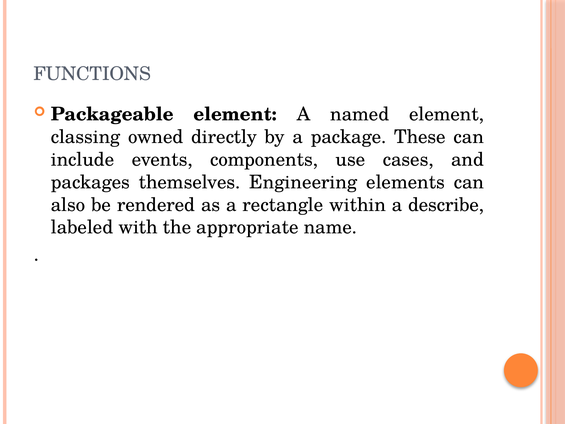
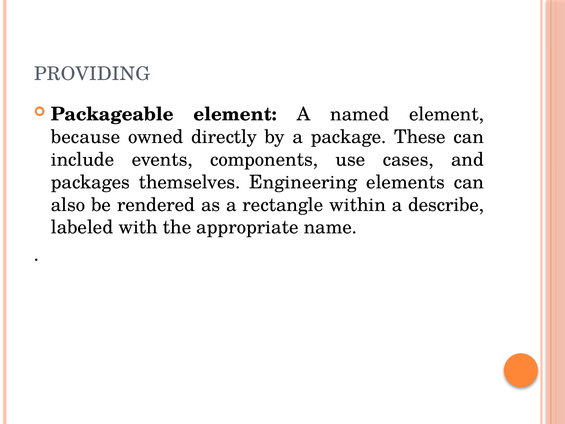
FUNCTIONS: FUNCTIONS -> PROVIDING (92, 74)
classing: classing -> because (85, 137)
